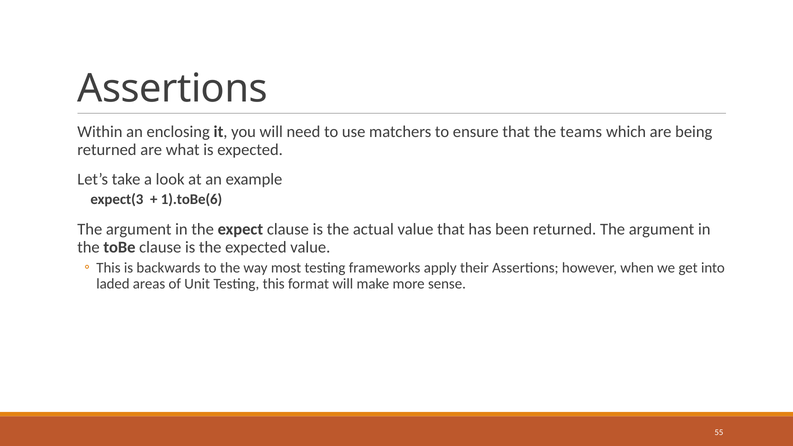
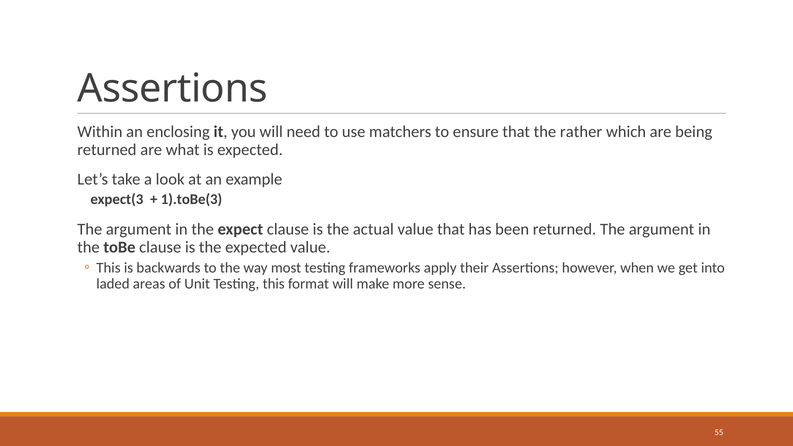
teams: teams -> rather (581, 132)
1).toBe(6: 1).toBe(6 -> 1).toBe(3 (192, 199)
